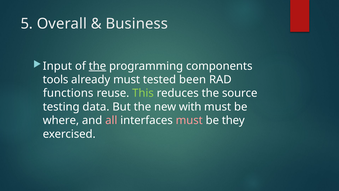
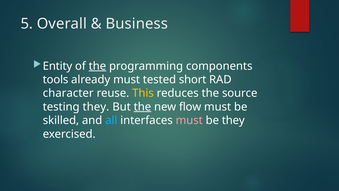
Input: Input -> Entity (57, 66)
been: been -> short (193, 80)
functions: functions -> character (68, 93)
This colour: light green -> yellow (143, 93)
testing data: data -> they (96, 107)
the underline: none -> present (142, 107)
with: with -> flow (190, 107)
where: where -> skilled (61, 120)
all colour: pink -> light blue (111, 120)
